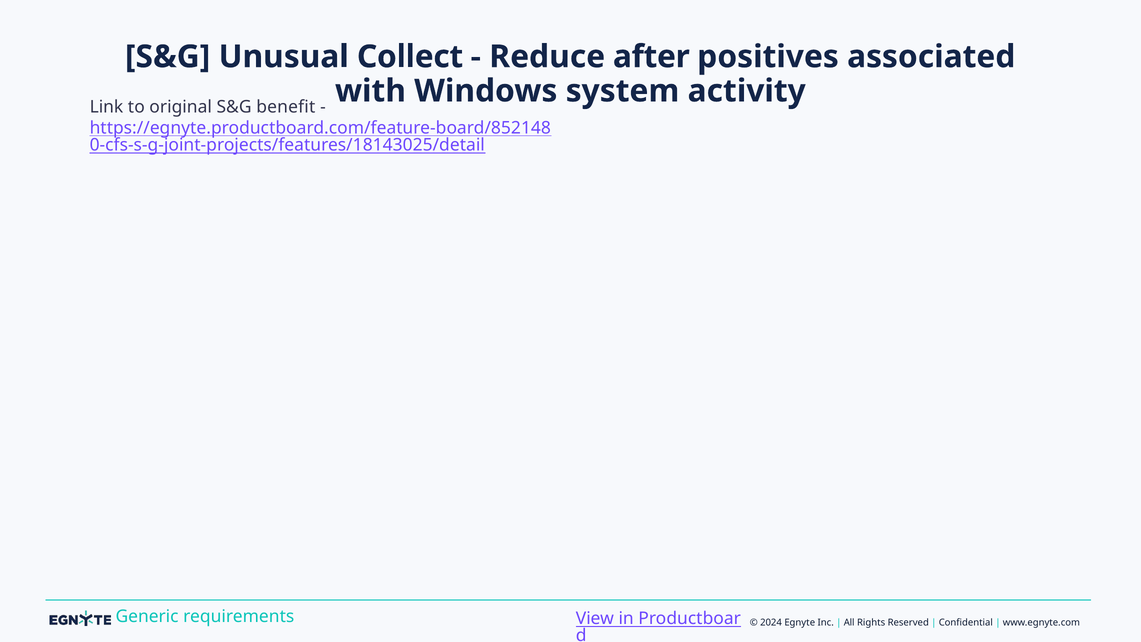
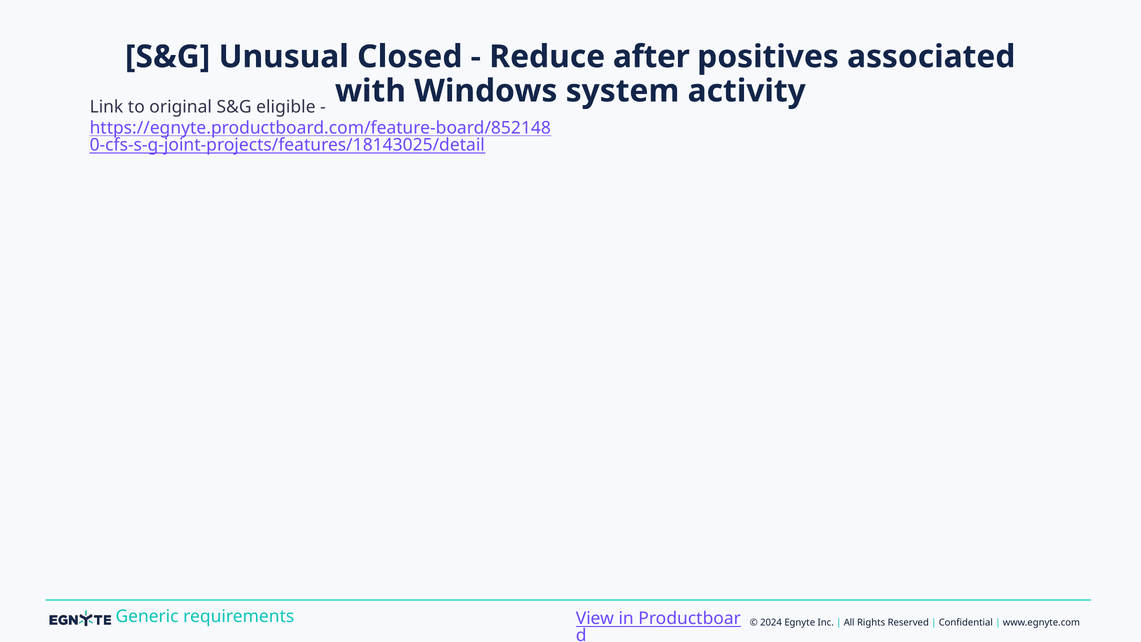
Collect: Collect -> Closed (410, 57)
benefit: benefit -> eligible (286, 107)
